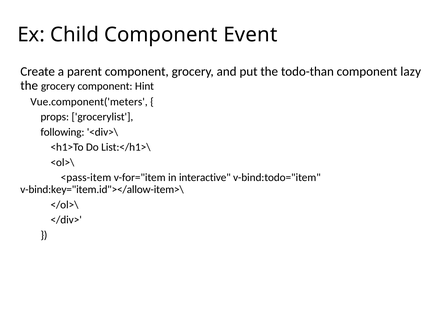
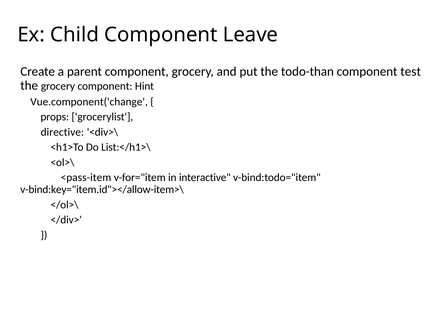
Event: Event -> Leave (251, 35)
lazy: lazy -> test (411, 71)
Vue.component('meters: Vue.component('meters -> Vue.component('change (89, 102)
following: following -> directive (62, 132)
